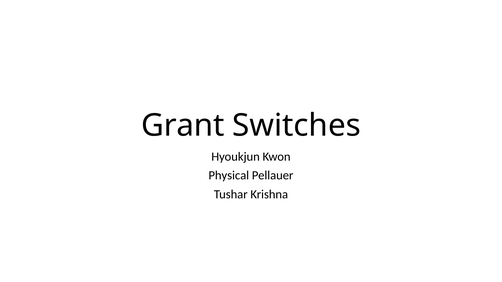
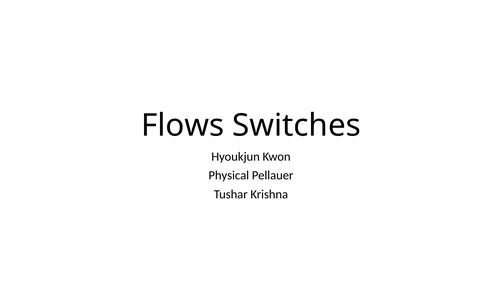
Grant: Grant -> Flows (183, 125)
